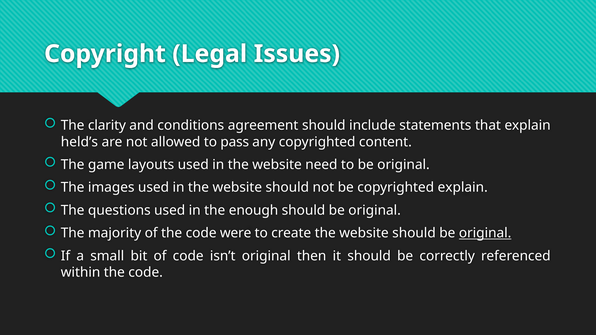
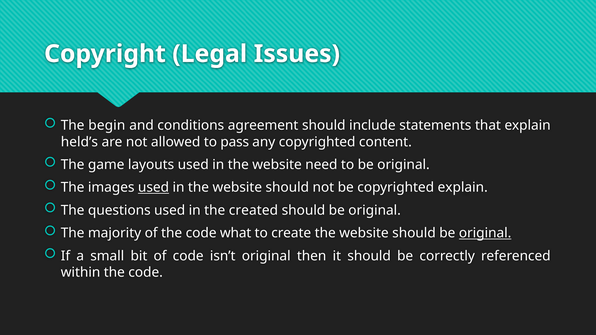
clarity: clarity -> begin (107, 126)
used underline: none -> present (154, 188)
enough: enough -> created (253, 210)
were: were -> what (236, 233)
